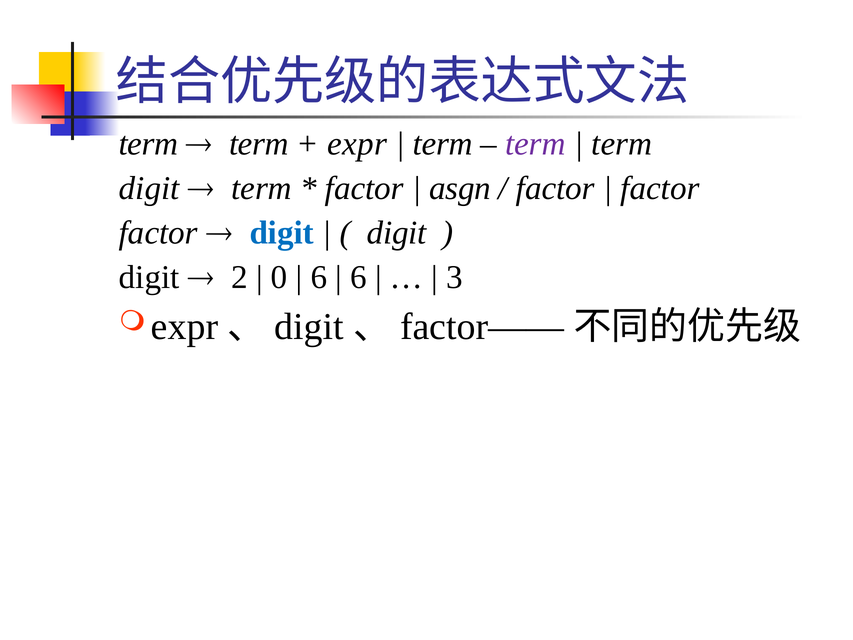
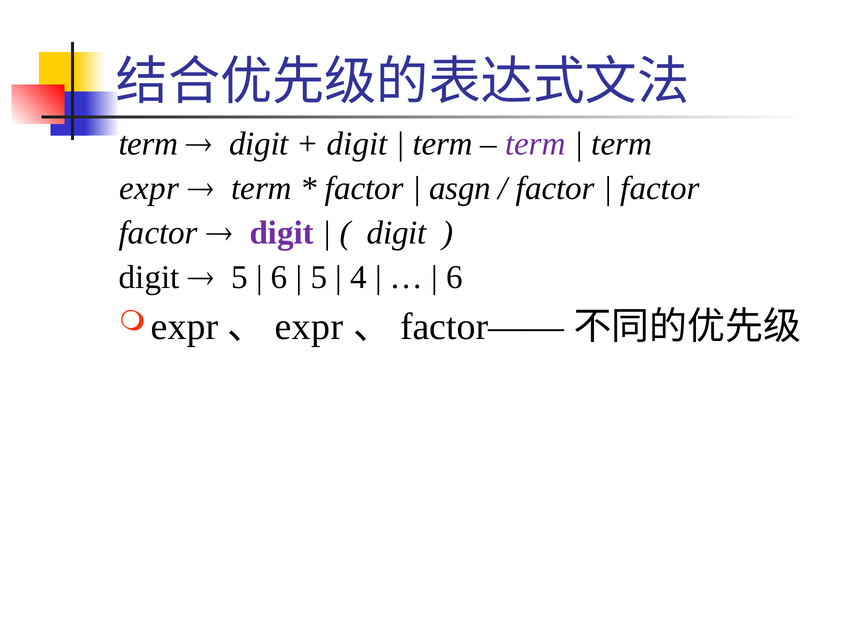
term: term -> digit (259, 144)
expr: expr -> digit (357, 144)
digit: digit -> expr (149, 188)
digit colour: blue -> purple (282, 232)
2: 2 -> 5 (240, 277)
0: 0 -> 6 (279, 277)
6: 6 -> 5 (319, 277)
6: 6 -> 4 (359, 277)
3: 3 -> 6 (454, 277)
digit: digit -> expr (309, 326)
